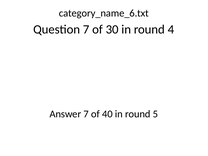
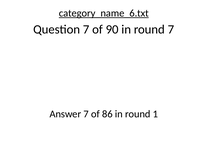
category_name_6.txt underline: none -> present (104, 13)
30: 30 -> 90 (112, 29)
round 4: 4 -> 7 (171, 29)
40: 40 -> 86 (107, 114)
5: 5 -> 1 (155, 114)
